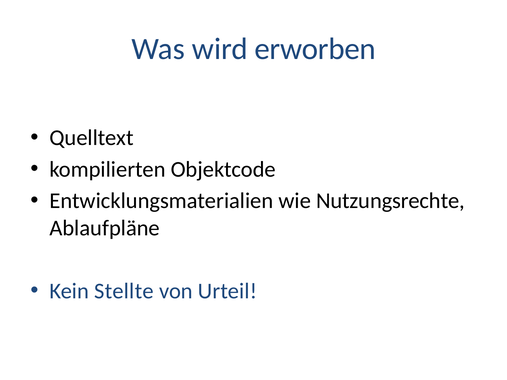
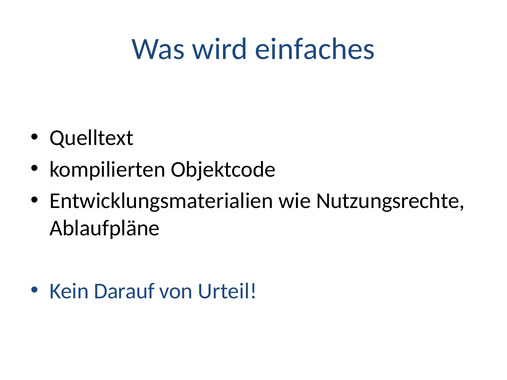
erworben: erworben -> einfaches (315, 49)
Stellte: Stellte -> Darauf (124, 291)
